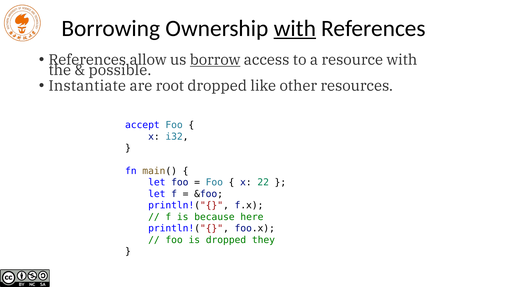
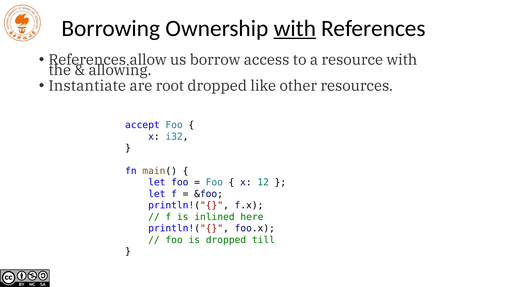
borrow underline: present -> none (215, 60)
possible: possible -> allowing (120, 70)
22: 22 -> 12 (263, 183)
because: because -> inlined (214, 217)
they: they -> till (263, 240)
